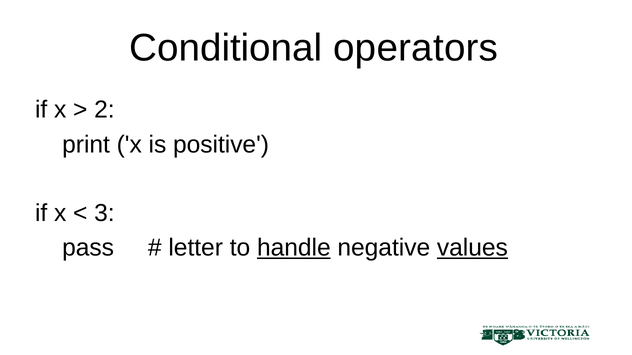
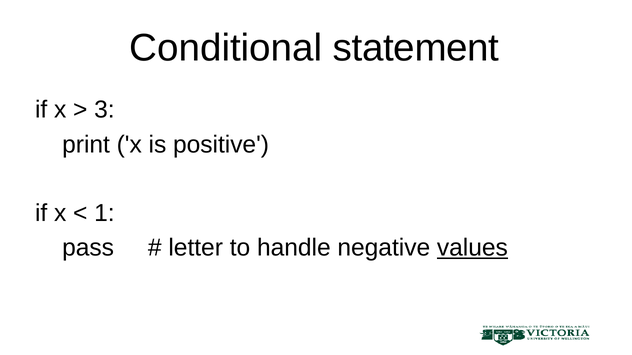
operators: operators -> statement (416, 48)
2: 2 -> 3 (104, 110)
3: 3 -> 1 (104, 214)
handle underline: present -> none (294, 248)
